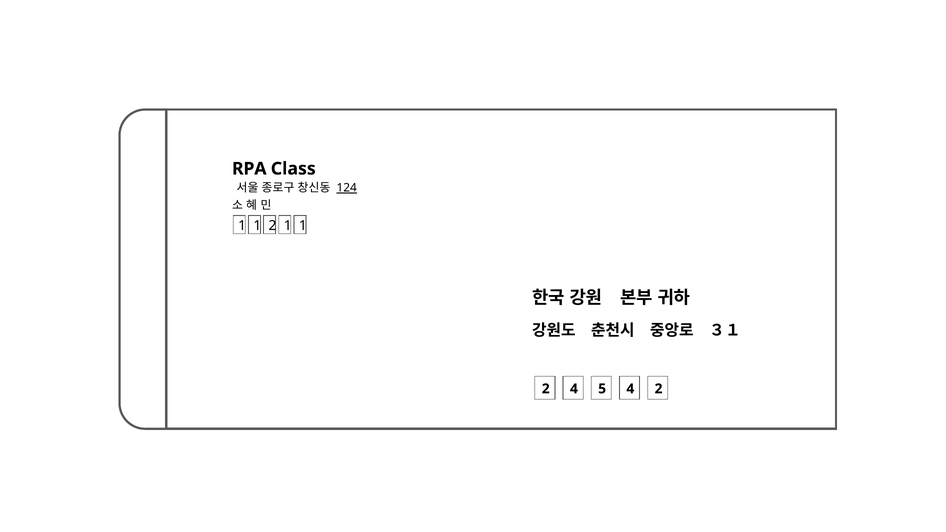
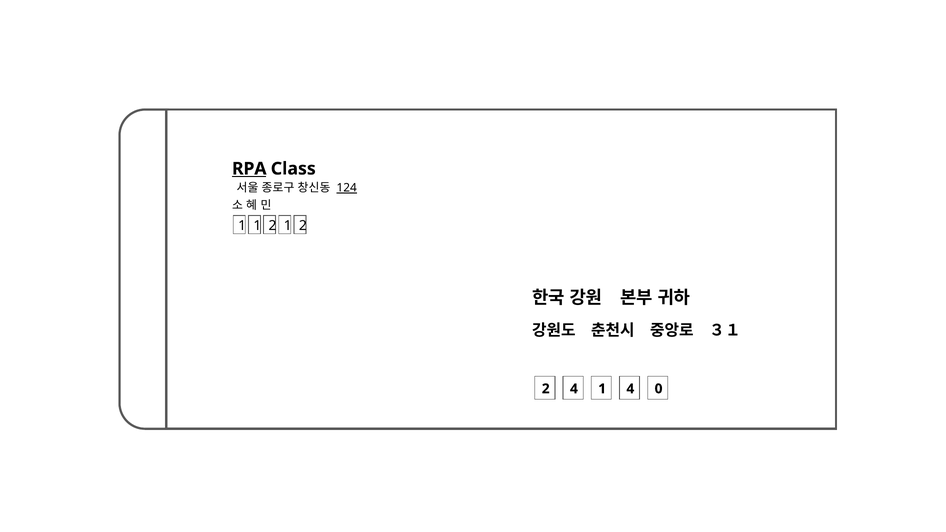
RPA underline: none -> present (249, 169)
2 1 1: 1 -> 2 (303, 226)
4 5: 5 -> 1 (602, 389)
4 2: 2 -> 0 (659, 389)
